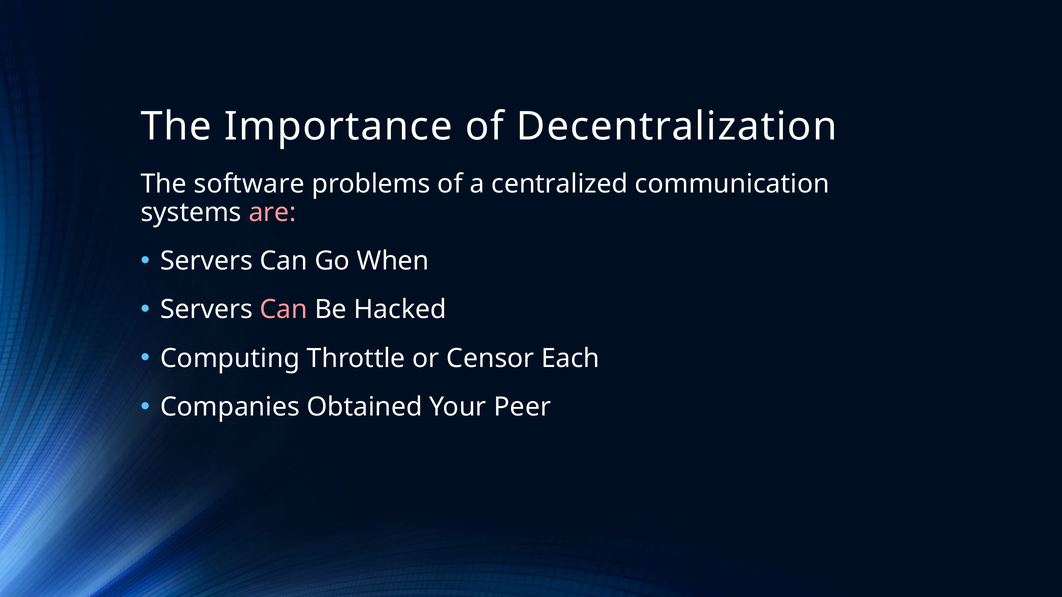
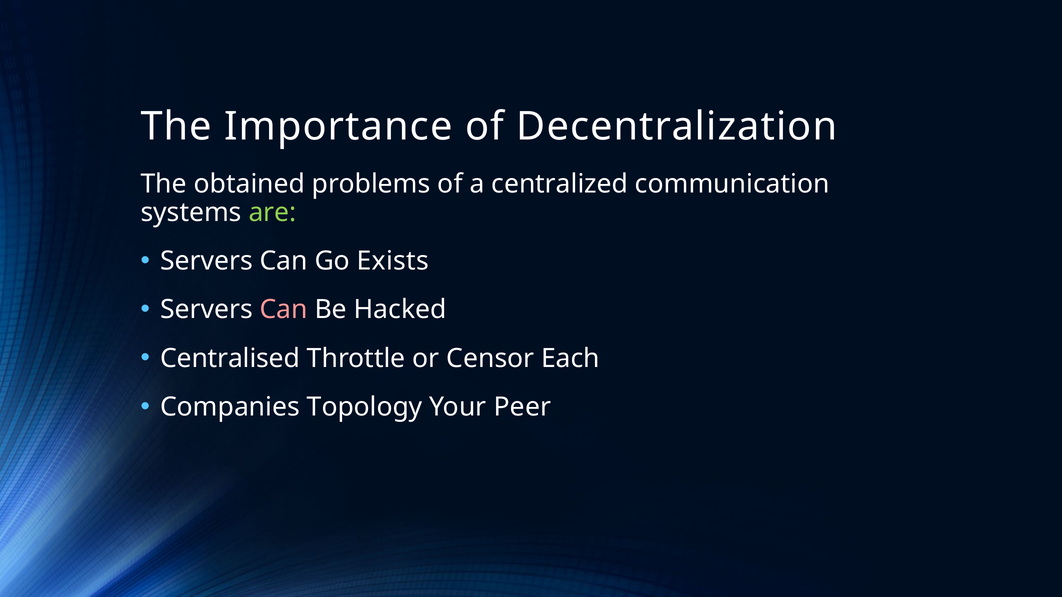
software: software -> obtained (249, 184)
are colour: pink -> light green (272, 213)
When: When -> Exists (393, 261)
Computing: Computing -> Centralised (230, 359)
Obtained: Obtained -> Topology (365, 407)
